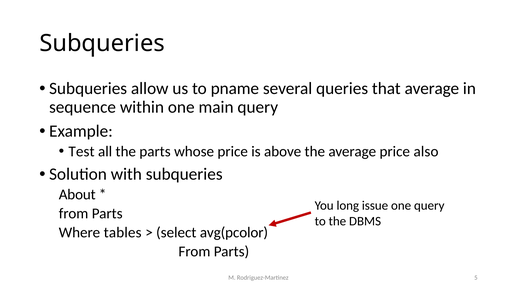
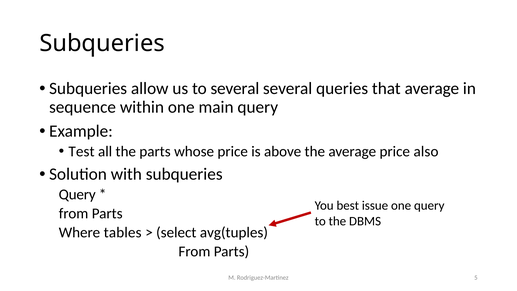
to pname: pname -> several (235, 89)
About: About -> Query (77, 194)
long: long -> best (348, 206)
avg(pcolor: avg(pcolor -> avg(tuples (234, 232)
